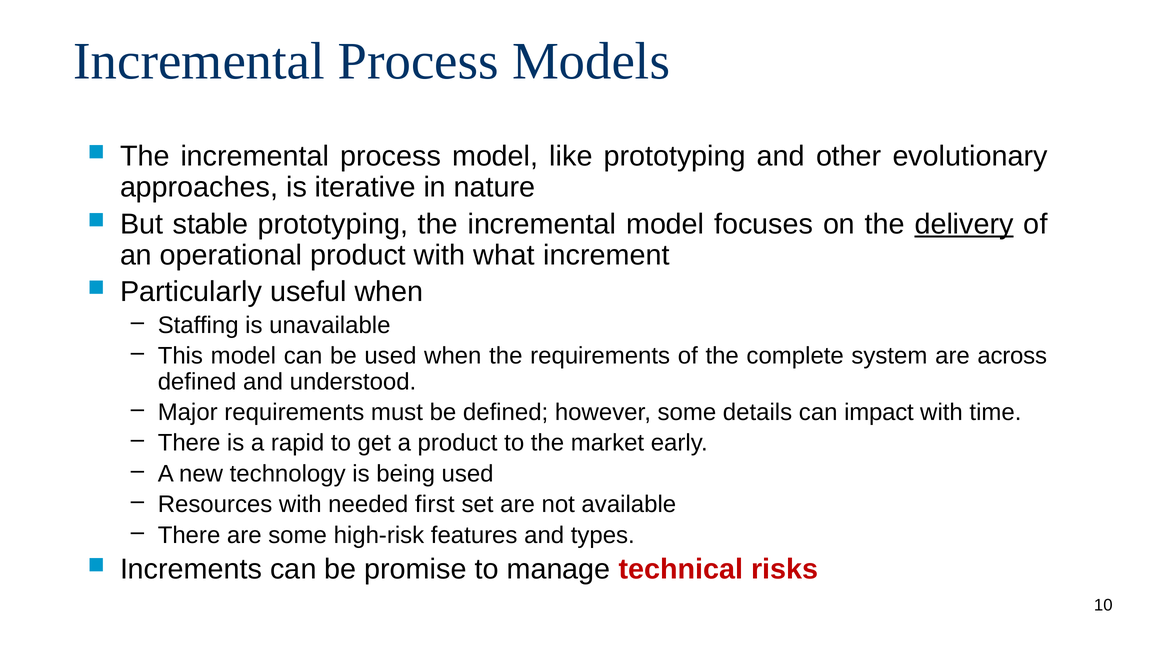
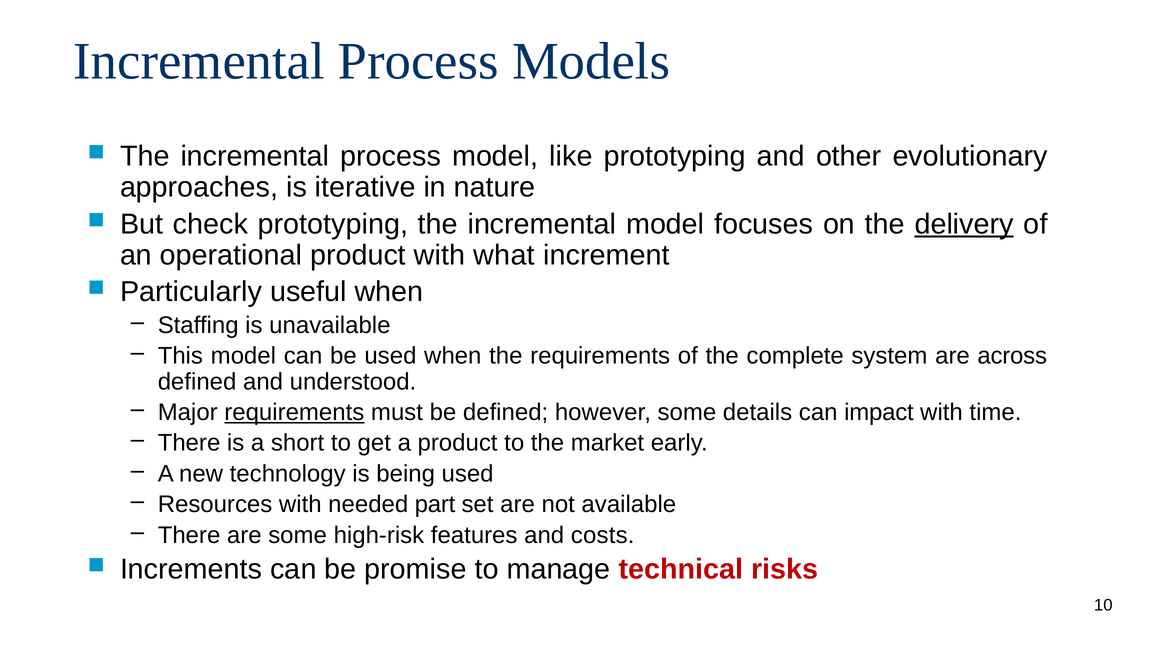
stable: stable -> check (210, 224)
requirements underline: none -> present (294, 412)
rapid: rapid -> short (298, 443)
first: first -> part (435, 504)
types: types -> costs (603, 535)
